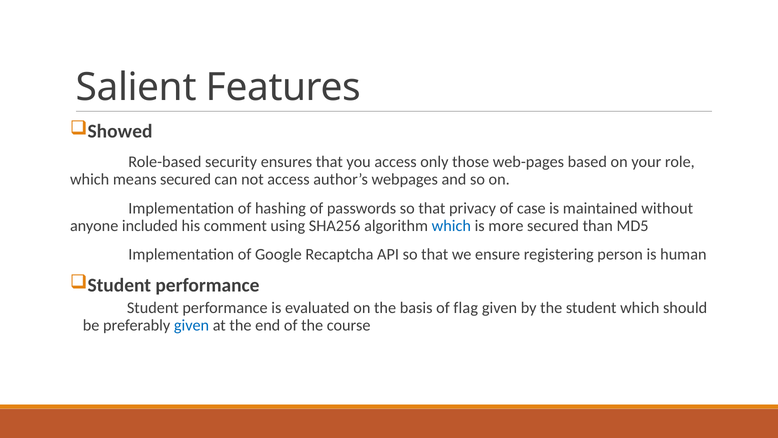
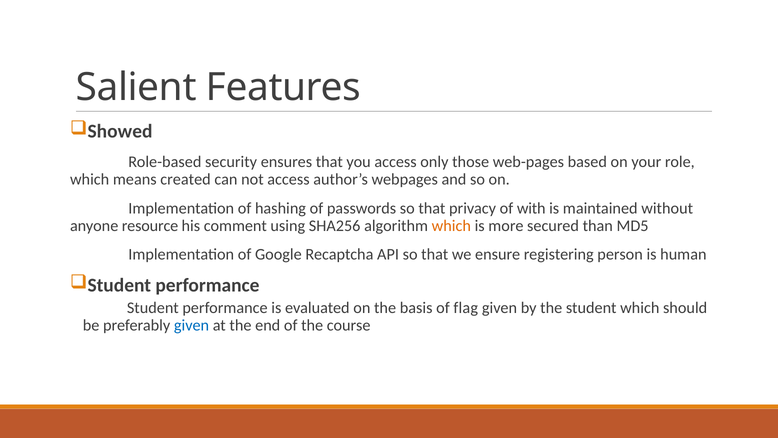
means secured: secured -> created (186, 179)
case: case -> with (531, 208)
included: included -> resource (150, 226)
which colour: blue -> orange (451, 226)
